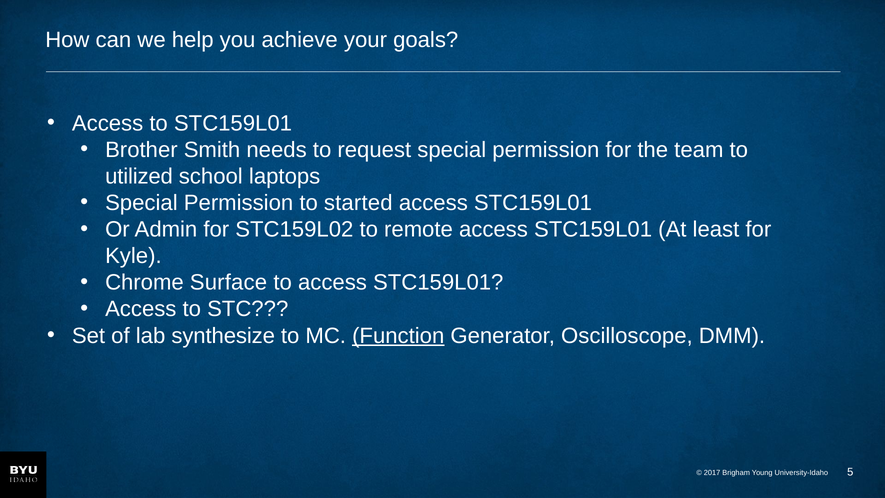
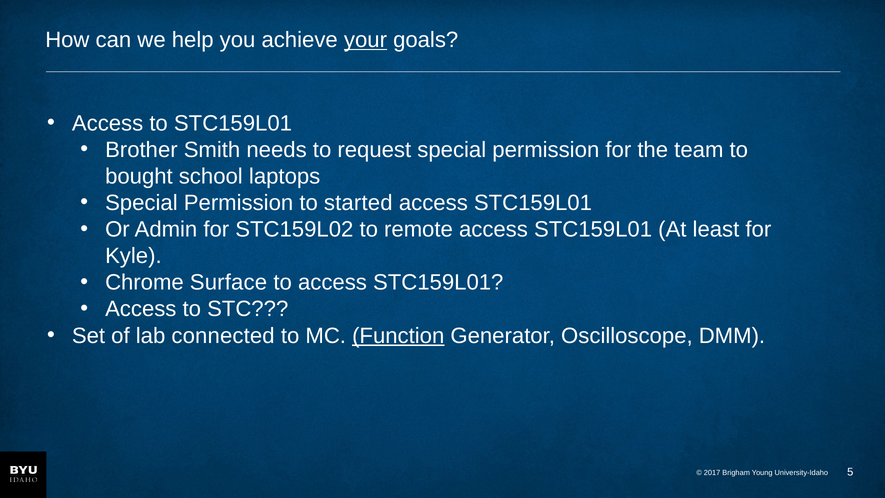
your underline: none -> present (365, 40)
utilized: utilized -> bought (139, 176)
synthesize: synthesize -> connected (223, 336)
